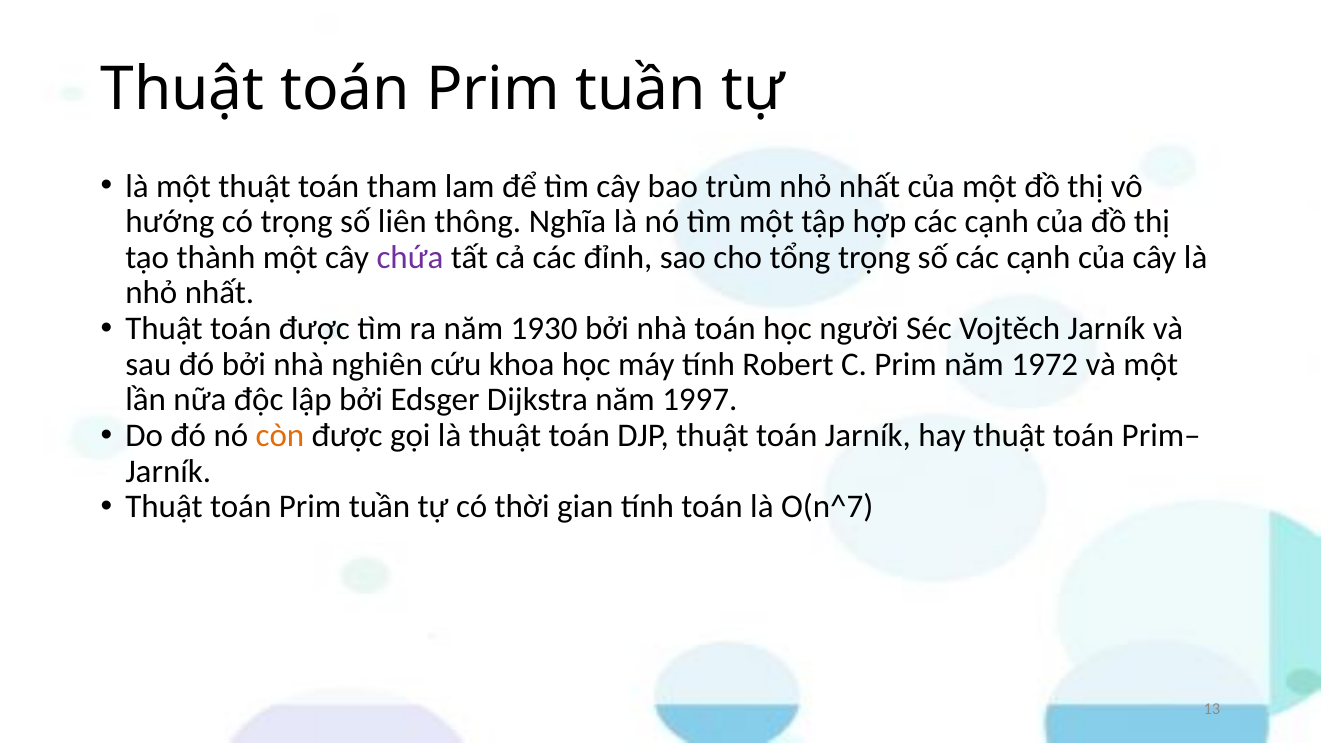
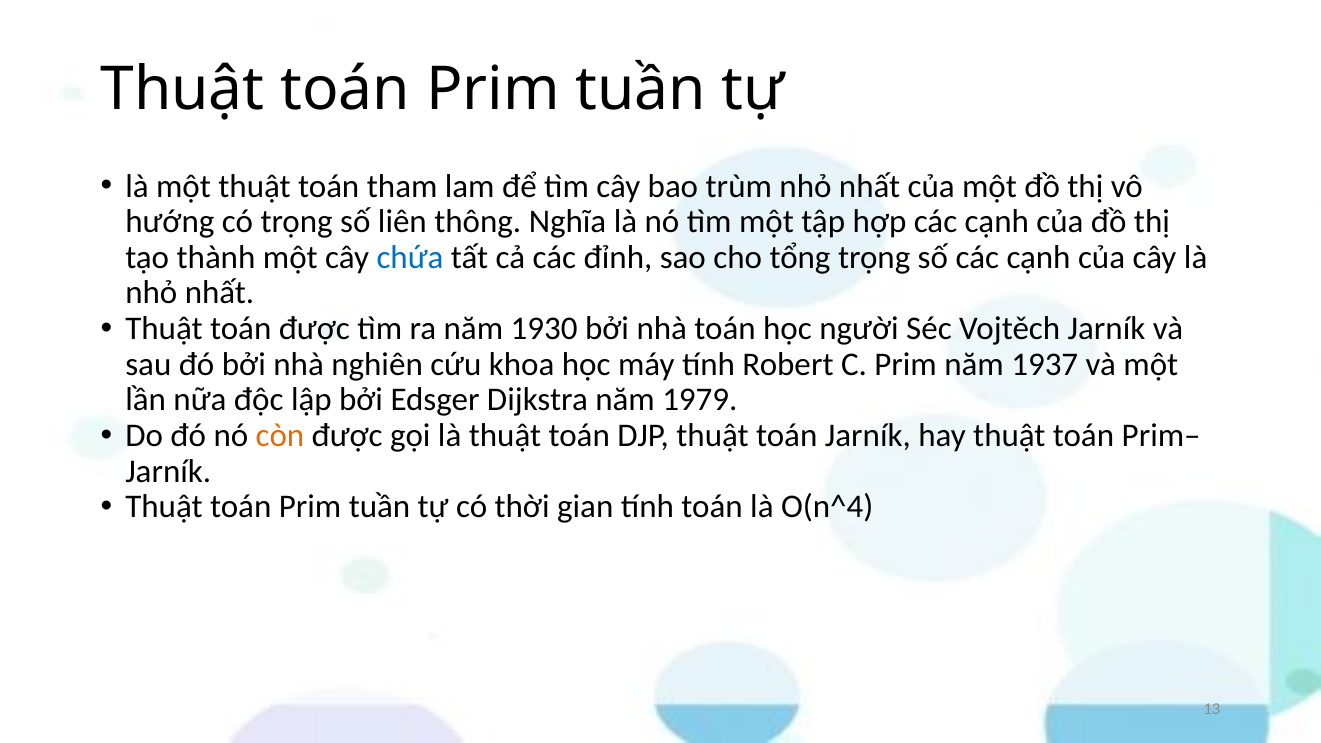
chứa colour: purple -> blue (410, 257)
1972: 1972 -> 1937 (1045, 364)
1997: 1997 -> 1979 (700, 400)
O(n^7: O(n^7 -> O(n^4 (827, 507)
